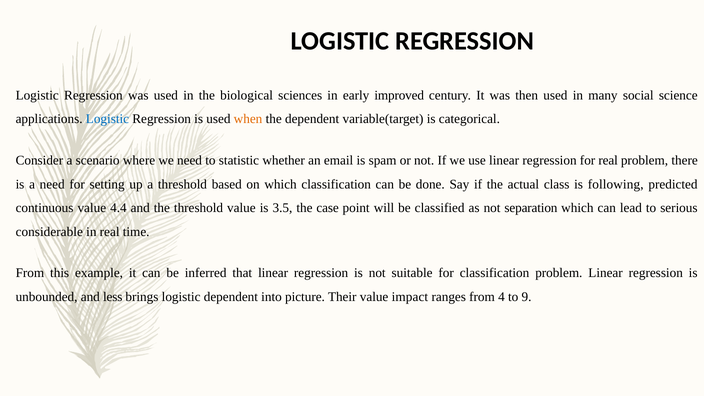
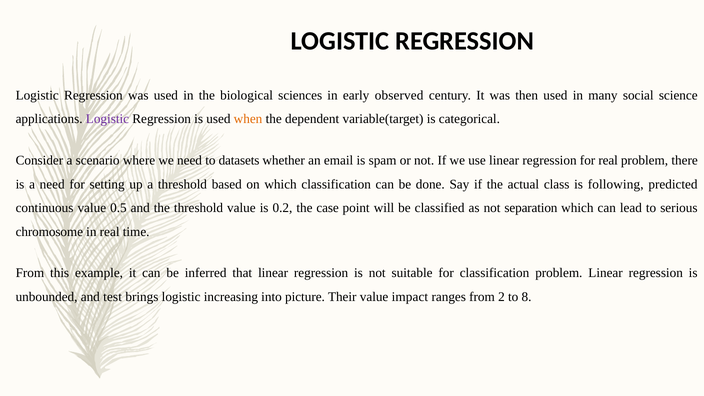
improved: improved -> observed (399, 95)
Logistic colour: blue -> purple (107, 119)
statistic: statistic -> datasets (239, 160)
4.4: 4.4 -> 0.5 (118, 208)
3.5: 3.5 -> 0.2 (282, 208)
considerable: considerable -> chromosome (49, 232)
less: less -> test (113, 297)
logistic dependent: dependent -> increasing (231, 297)
4: 4 -> 2 (501, 297)
9: 9 -> 8 (527, 297)
